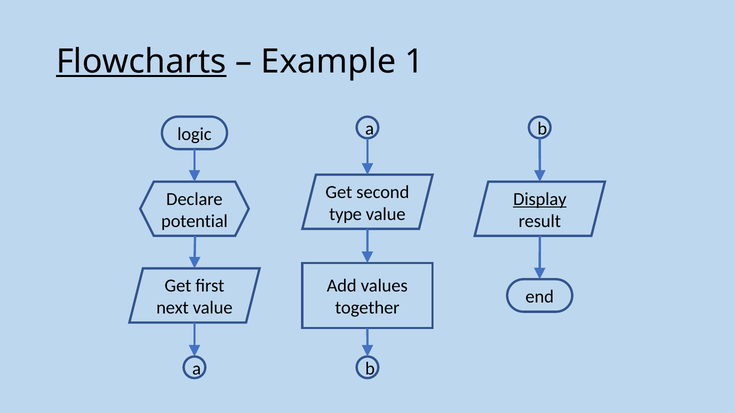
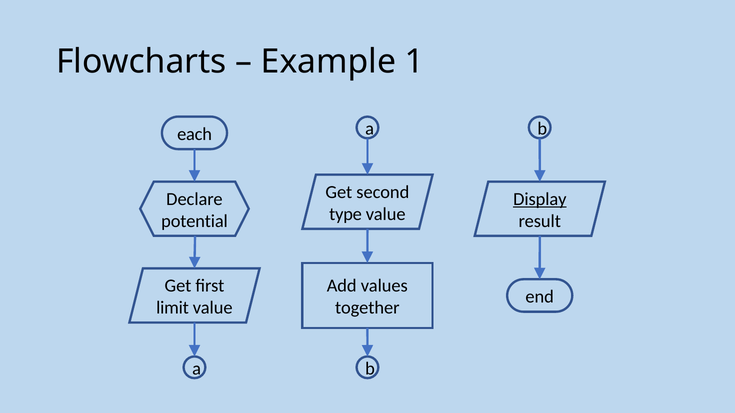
Flowcharts underline: present -> none (141, 62)
logic: logic -> each (195, 134)
next: next -> limit (173, 308)
